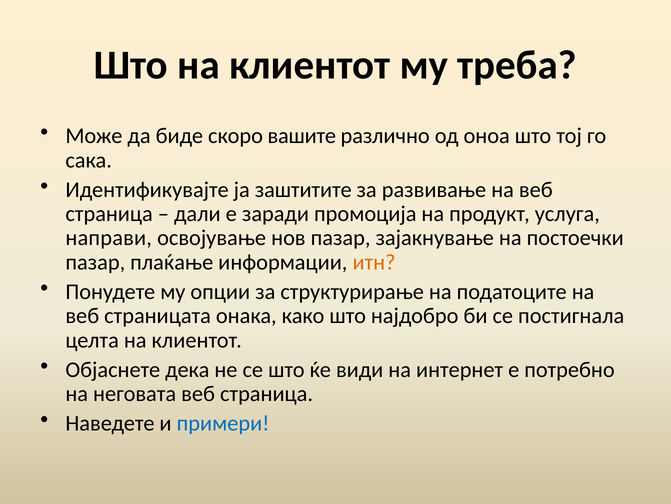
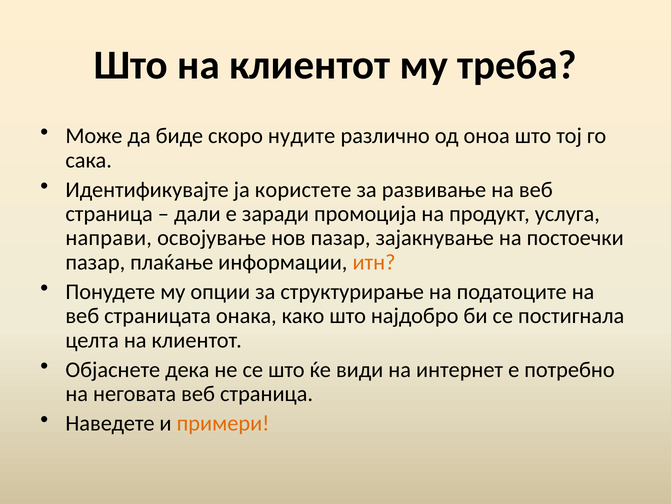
вашите: вашите -> нудите (302, 136)
заштитите: заштитите -> користете (303, 189)
примери colour: blue -> orange (223, 423)
